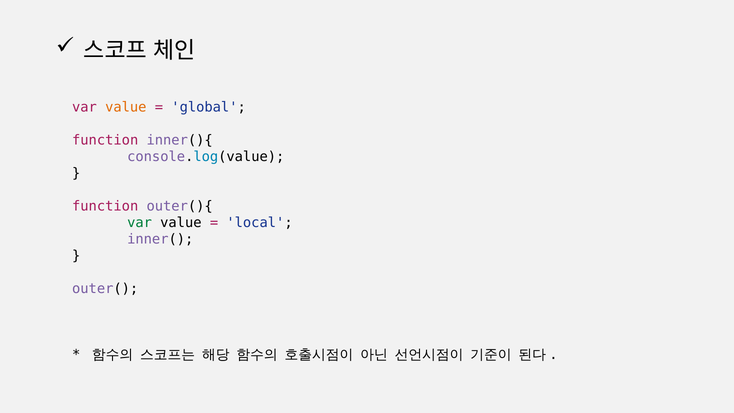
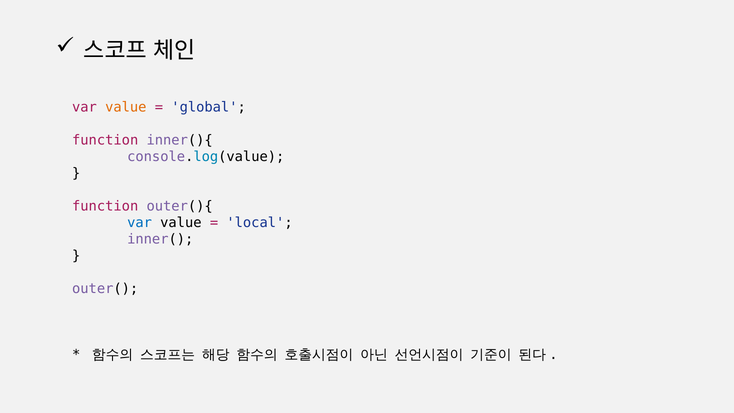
var colour: green -> blue (140, 223)
